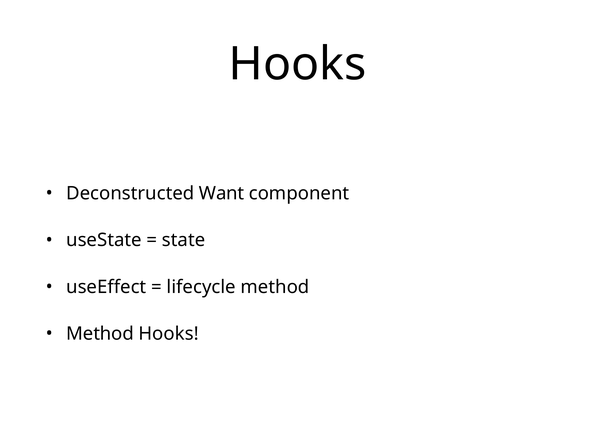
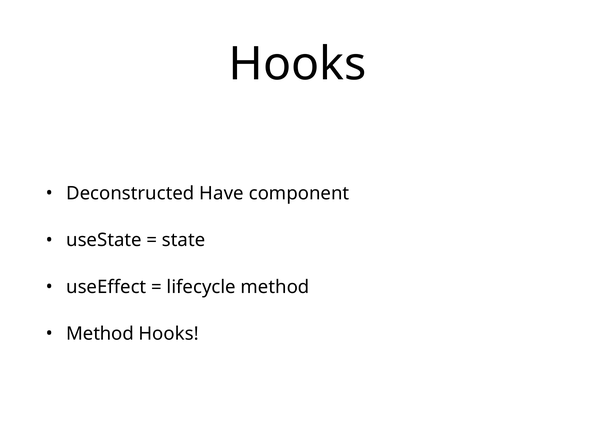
Want: Want -> Have (221, 194)
